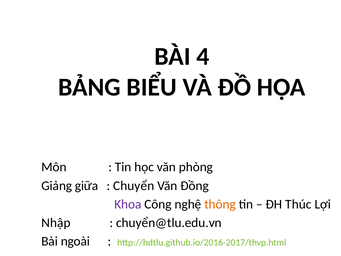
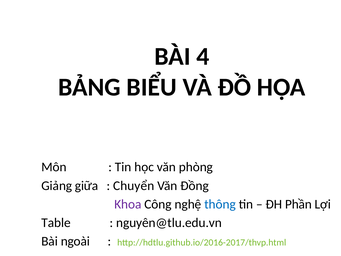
thông colour: orange -> blue (220, 204)
Thúc: Thúc -> Phần (298, 204)
Nhập: Nhập -> Table (56, 223)
chuyển@tlu.edu.vn: chuyển@tlu.edu.vn -> nguyên@tlu.edu.vn (169, 223)
